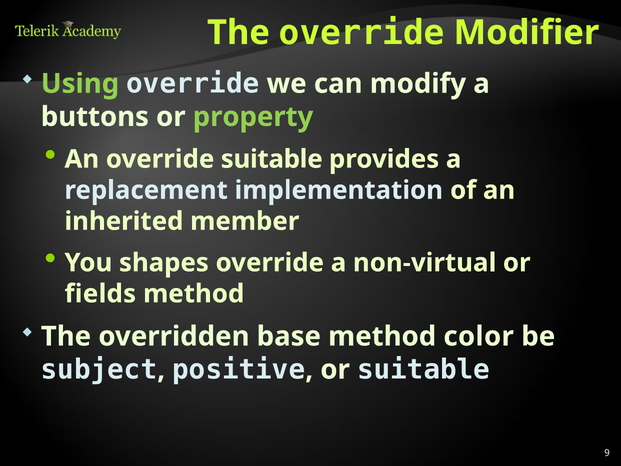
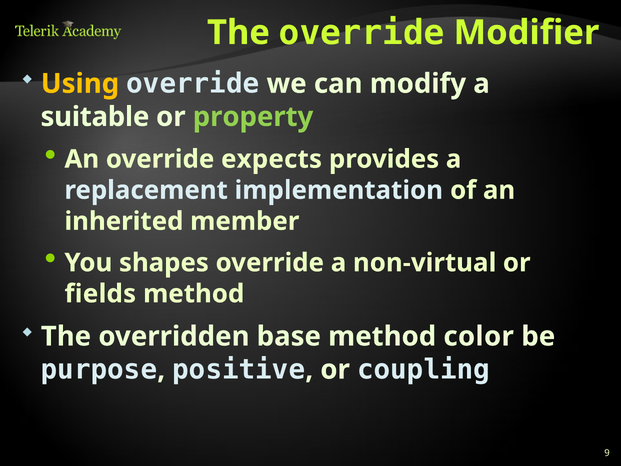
Using colour: light green -> yellow (80, 84)
buttons: buttons -> suitable (95, 117)
override suitable: suitable -> expects (272, 159)
subject: subject -> purpose (99, 369)
or suitable: suitable -> coupling (424, 369)
